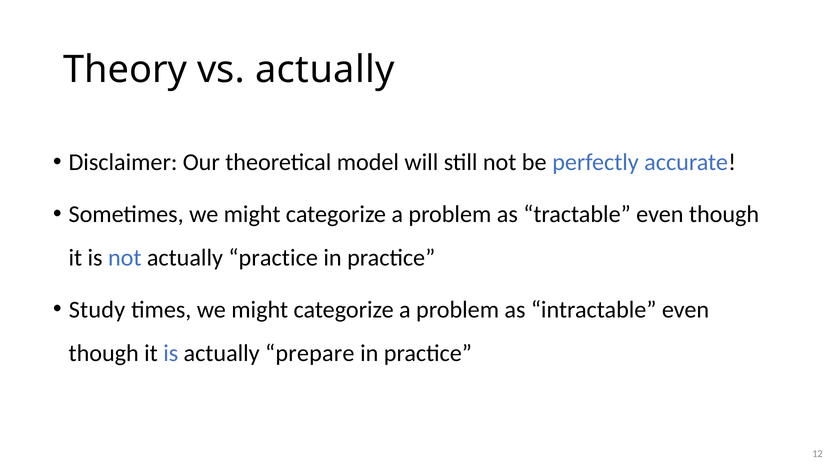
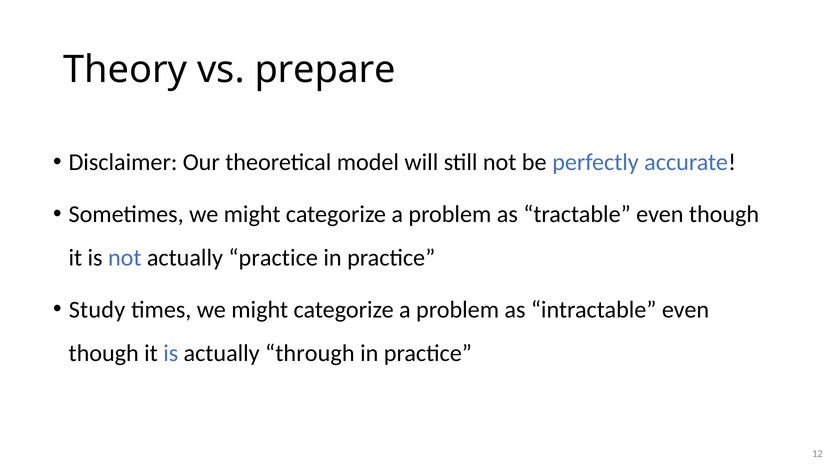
vs actually: actually -> prepare (325, 70)
prepare: prepare -> through (310, 353)
